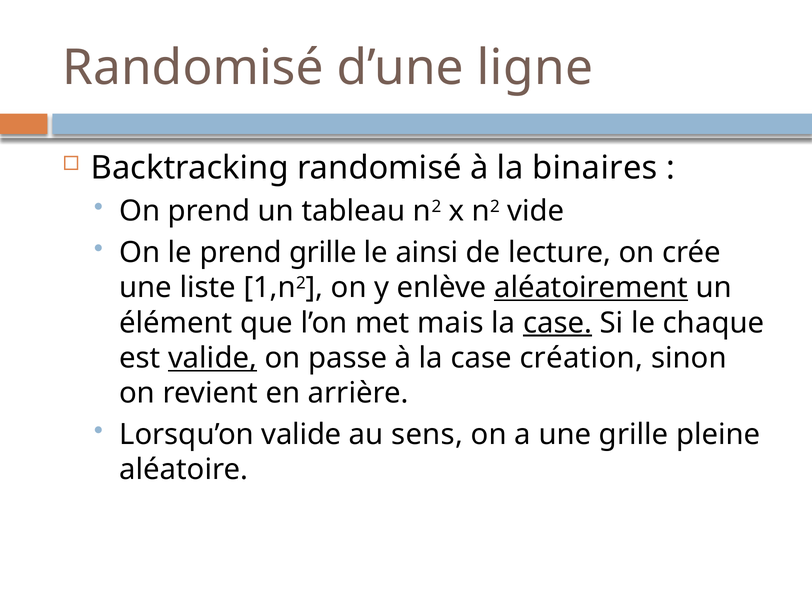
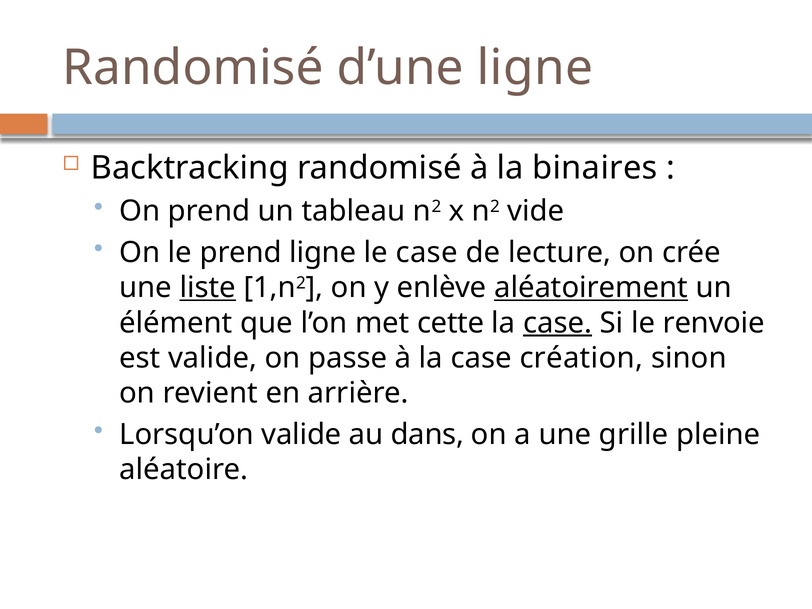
prend grille: grille -> ligne (323, 253)
le ainsi: ainsi -> case (427, 253)
liste underline: none -> present (208, 288)
mais: mais -> cette (451, 323)
chaque: chaque -> renvoie (714, 323)
valide underline: present -> none (212, 358)
sens: sens -> dans (427, 435)
